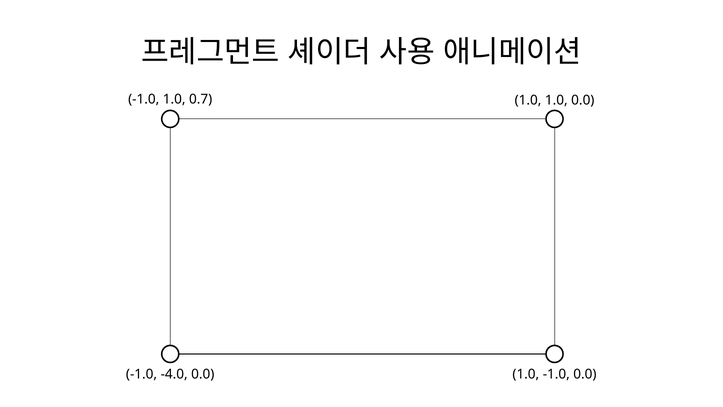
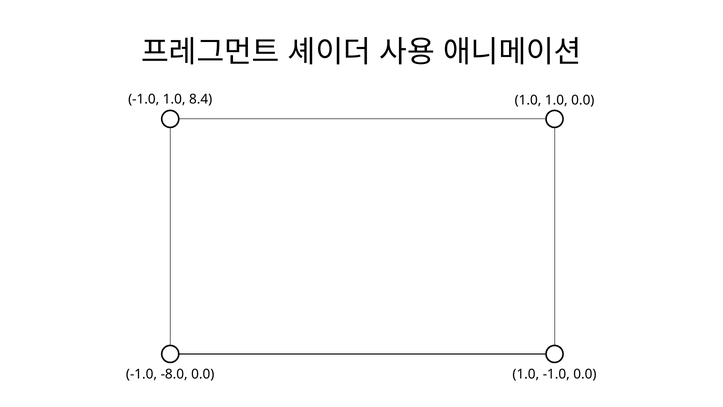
0.7: 0.7 -> 8.4 (201, 99)
-4.0: -4.0 -> -8.0 (174, 374)
